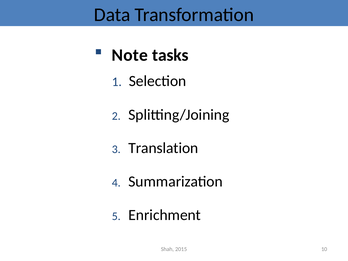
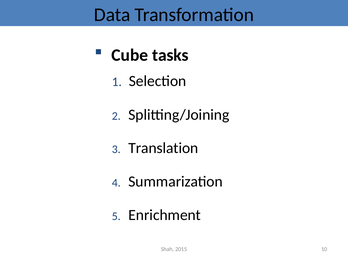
Note: Note -> Cube (130, 55)
